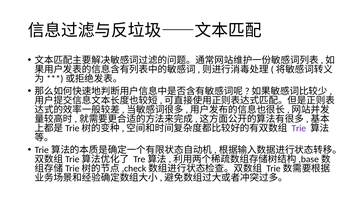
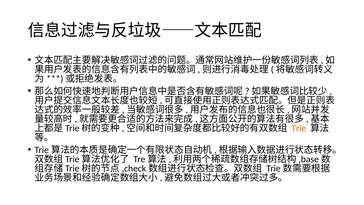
Trie colour: purple -> orange (299, 128)
